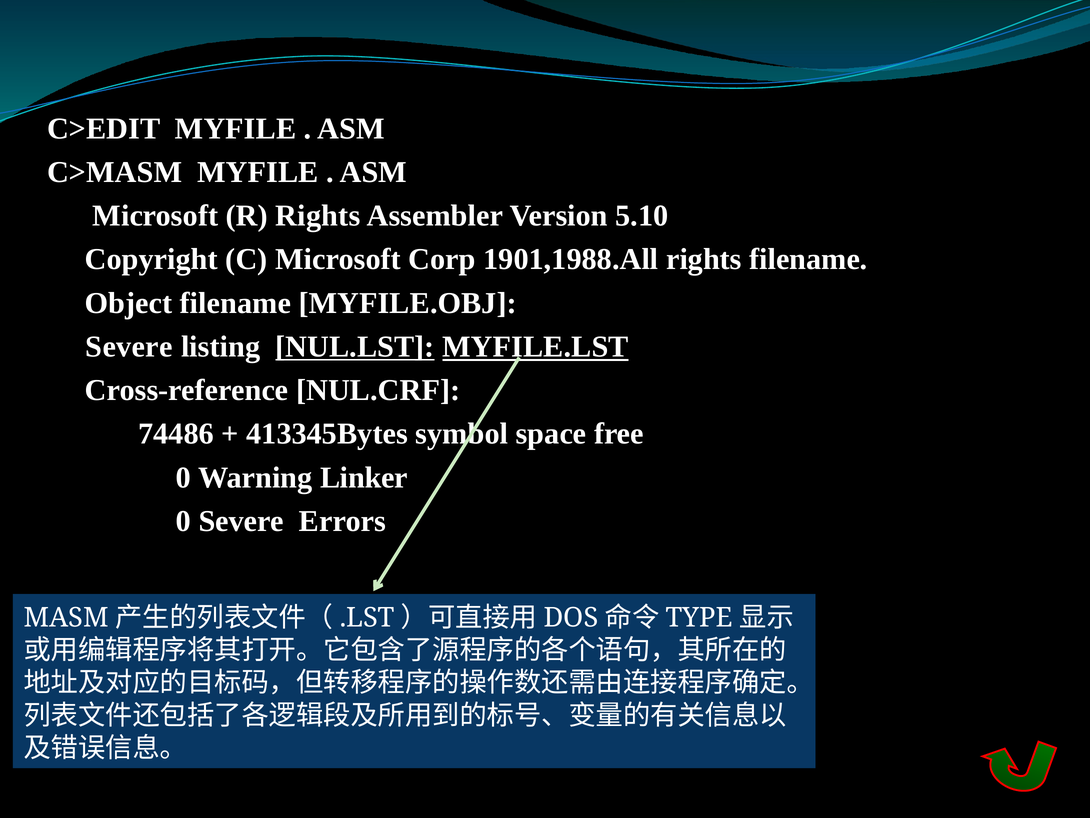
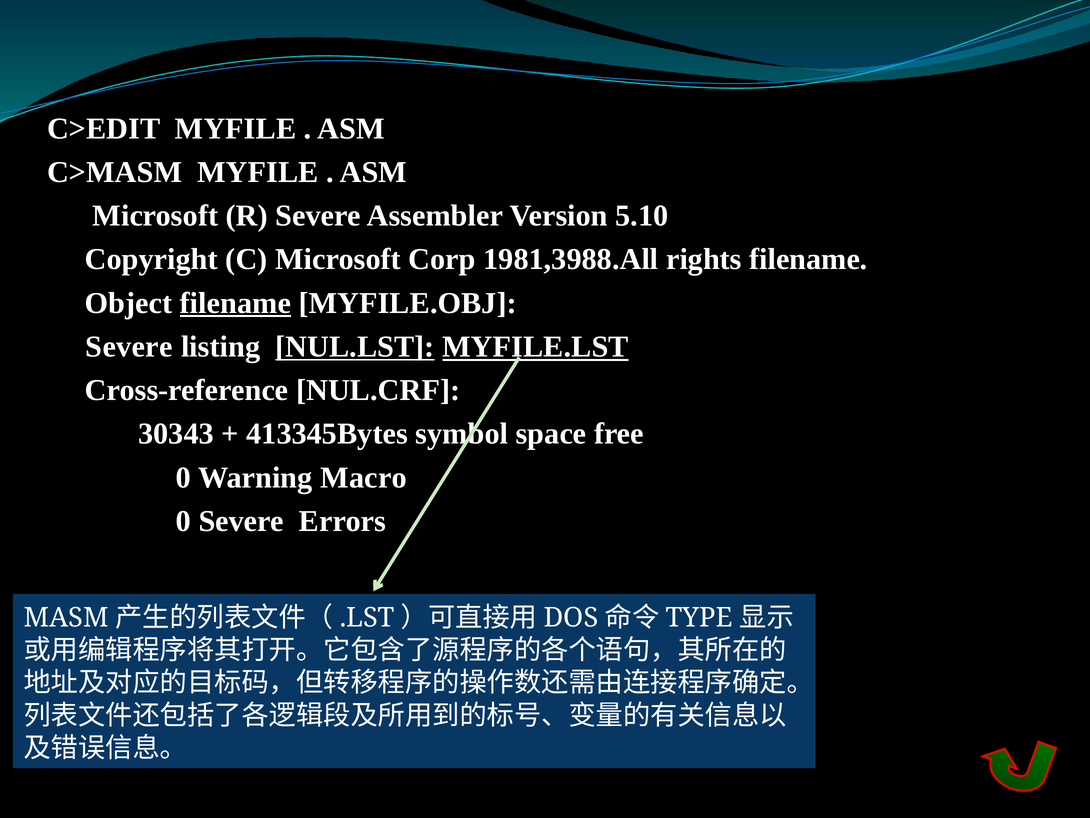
R Rights: Rights -> Severe (318, 216)
1901,1988.All: 1901,1988.All -> 1981,3988.All (571, 259)
filename underline: none -> present (235, 303)
74486: 74486 -> 30343 (176, 434)
Linker: Linker -> Macro (364, 477)
